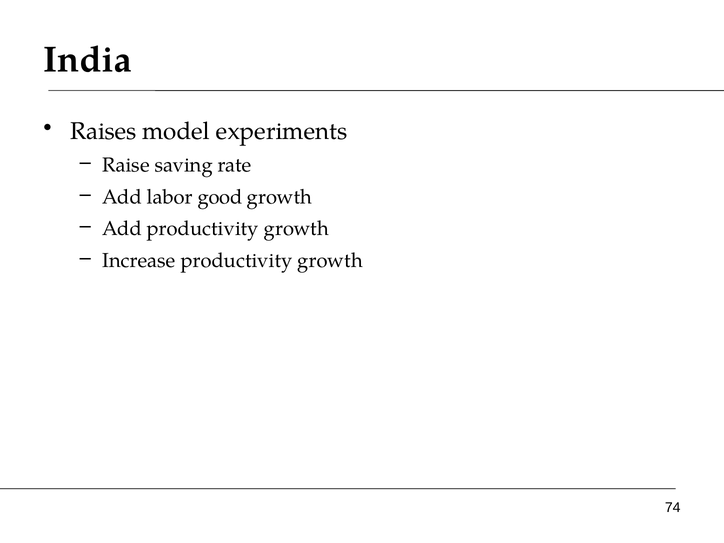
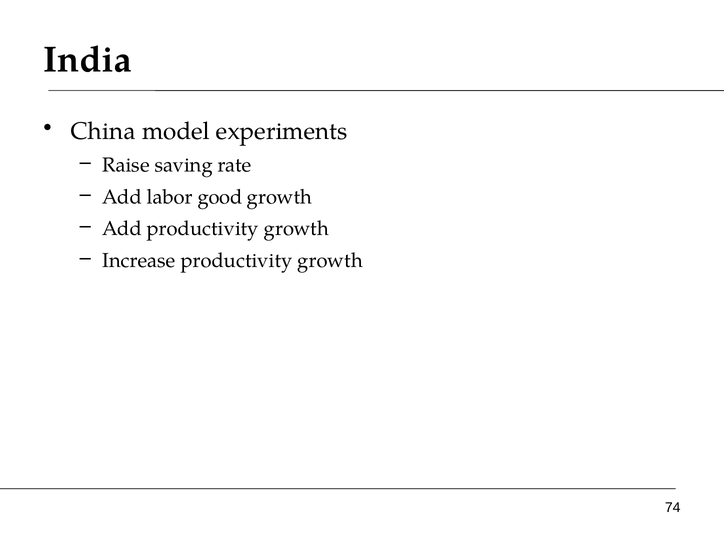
Raises: Raises -> China (103, 131)
